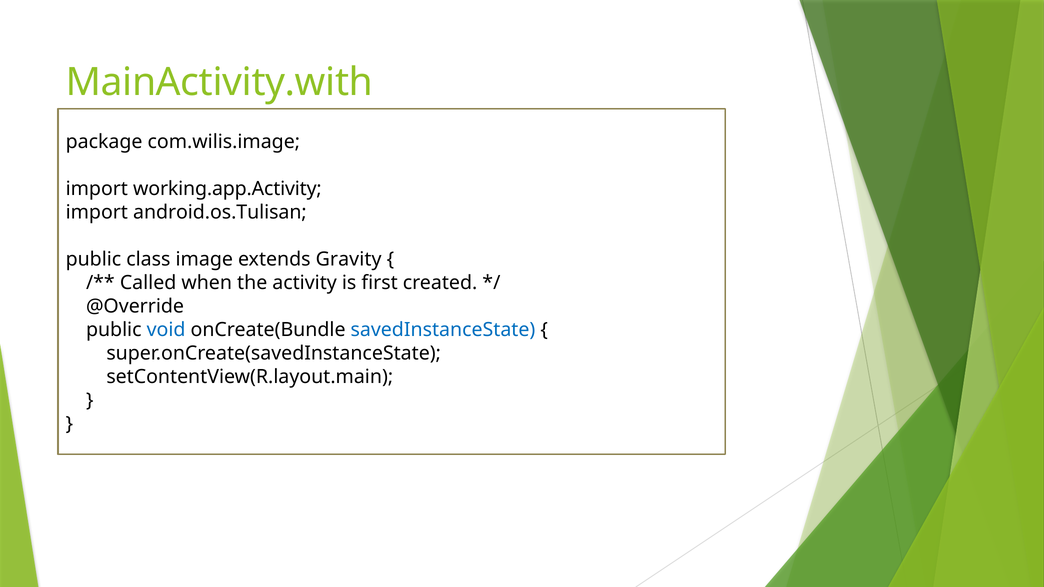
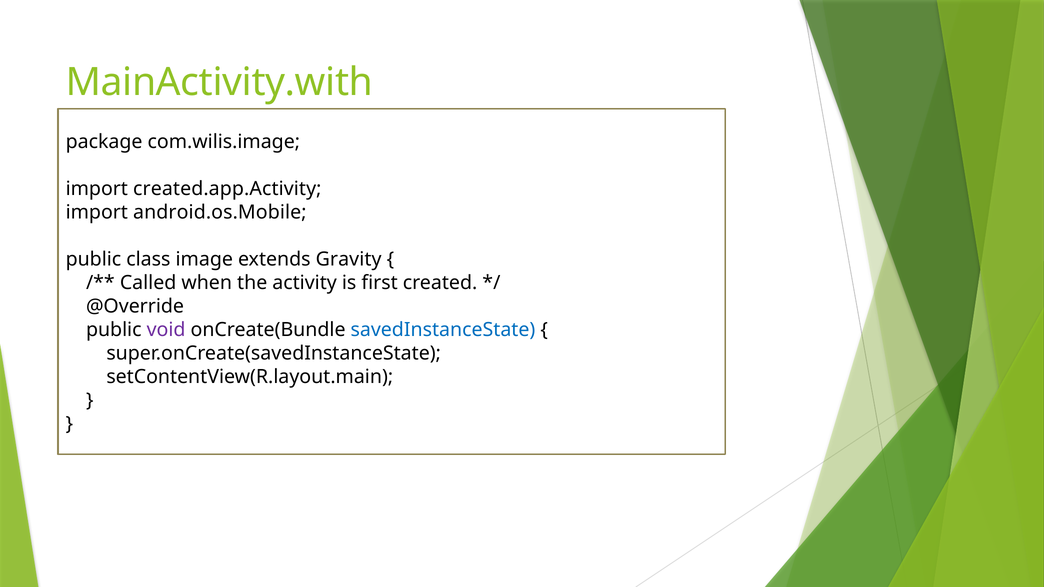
working.app.Activity: working.app.Activity -> created.app.Activity (227, 189)
android.os.Tulisan: android.os.Tulisan -> android.os.Mobile (220, 212)
void colour: blue -> purple (166, 330)
